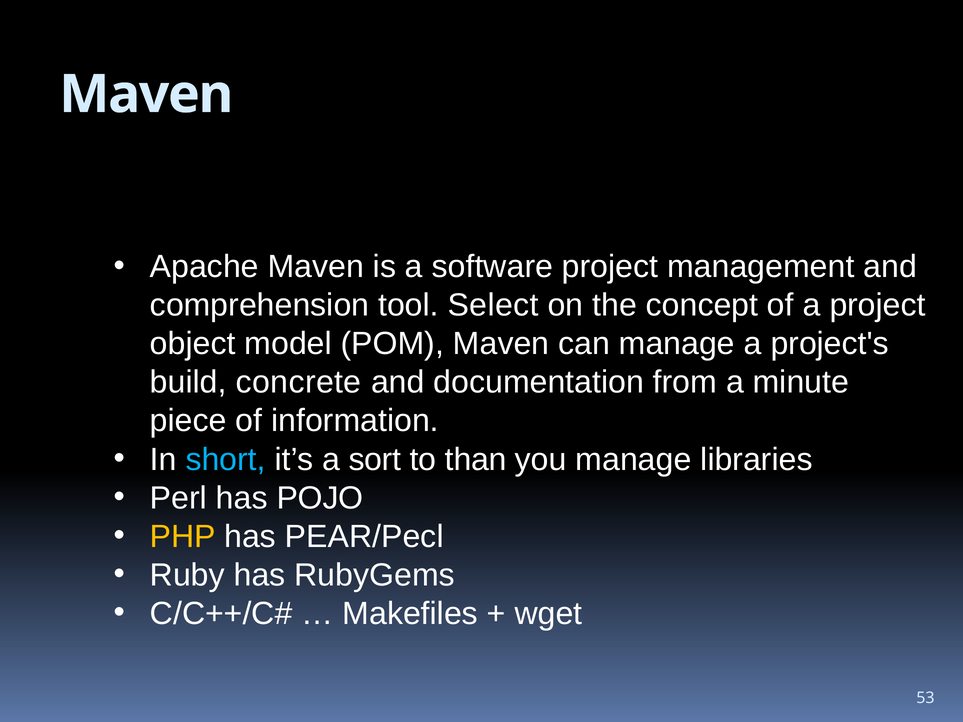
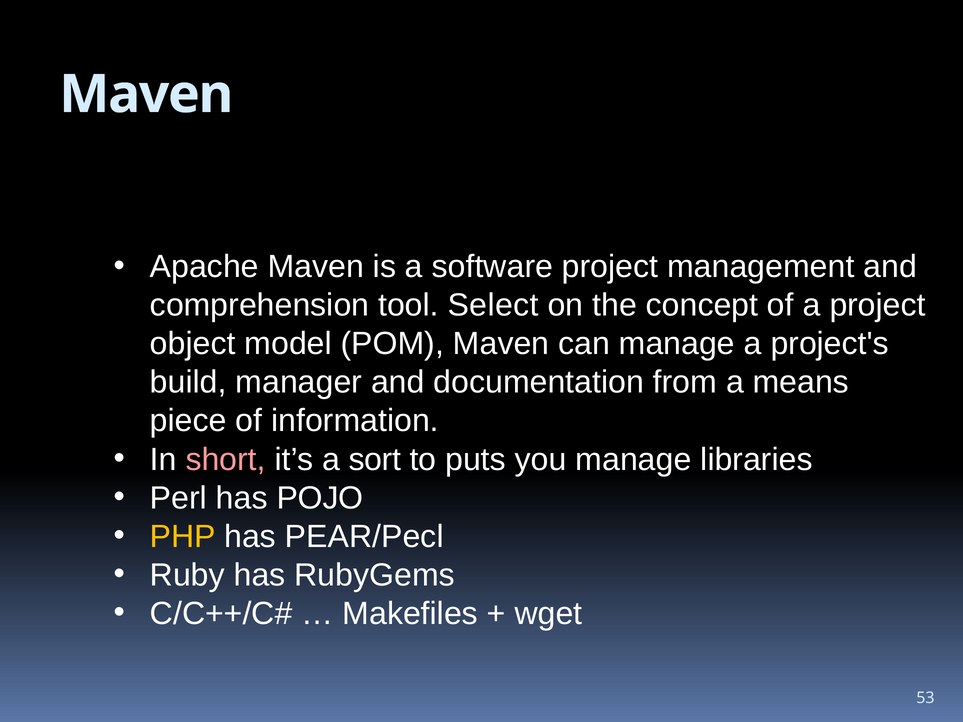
concrete: concrete -> manager (299, 383)
minute: minute -> means (801, 383)
short colour: light blue -> pink (226, 460)
than: than -> puts (476, 460)
